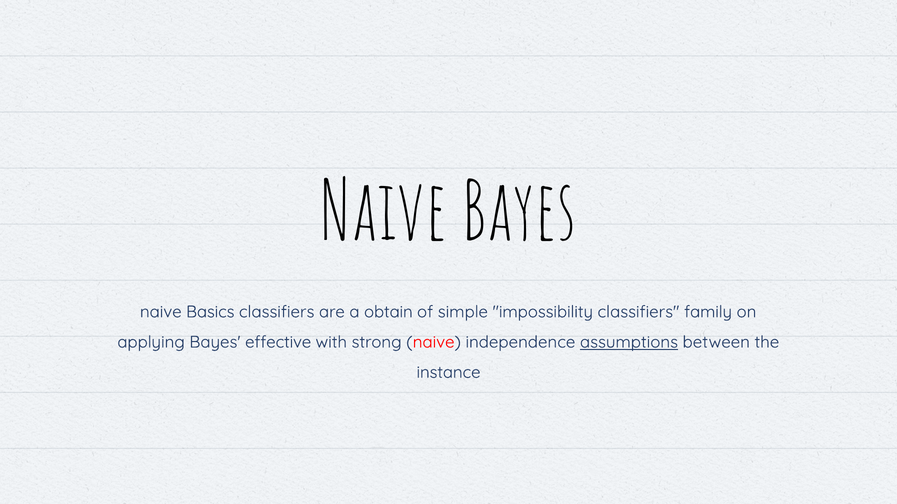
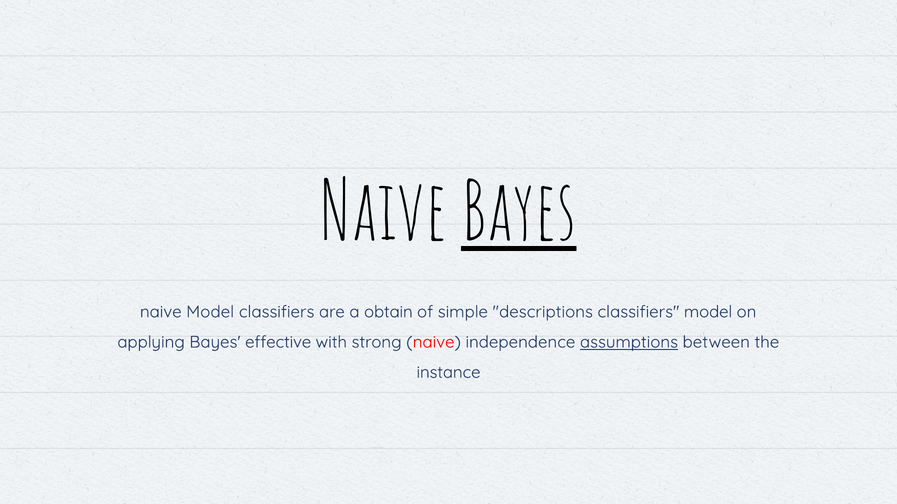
Bayes underline: none -> present (519, 213)
naive Basics: Basics -> Model (210, 312)
impossibility: impossibility -> descriptions (543, 312)
classifiers family: family -> model (708, 312)
